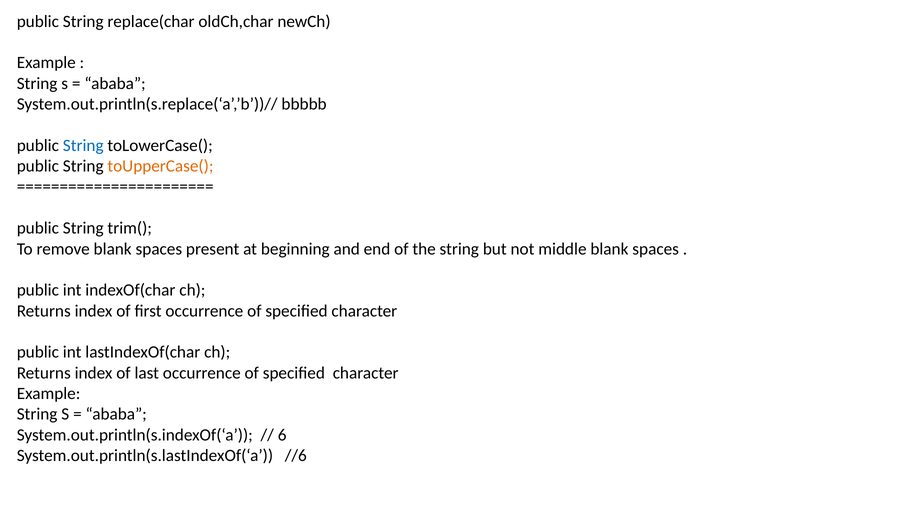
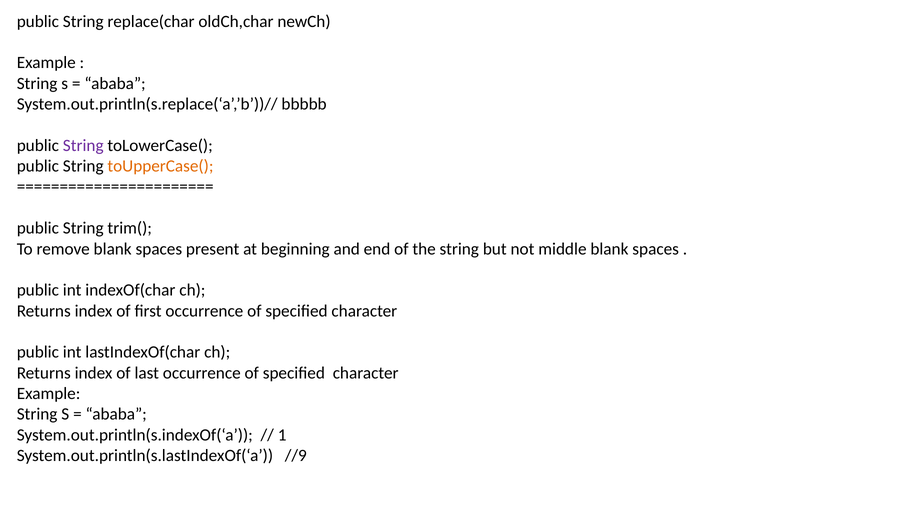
String colour: blue -> purple (83, 145)
6: 6 -> 1 (282, 434)
//6: //6 -> //9 (296, 455)
